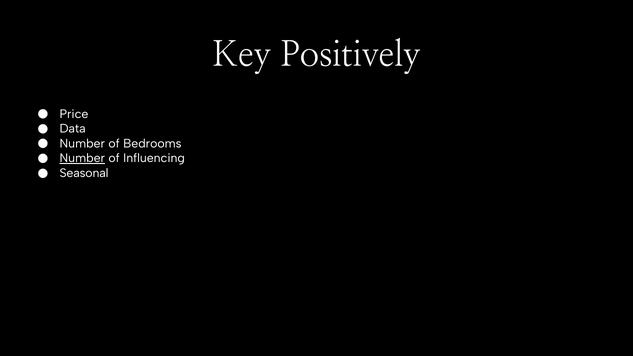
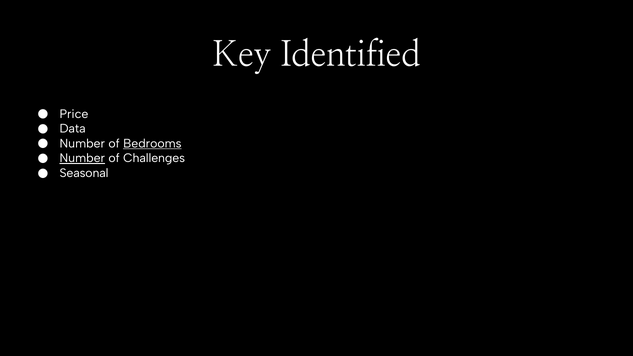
Positively: Positively -> Identified (351, 55)
Bedrooms underline: none -> present (152, 144)
Influencing: Influencing -> Challenges (154, 158)
